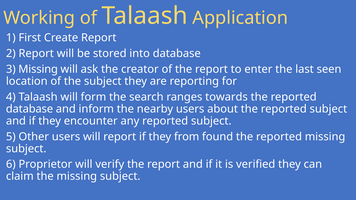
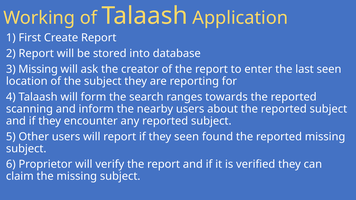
database: database -> scanning (29, 109)
they from: from -> seen (187, 137)
